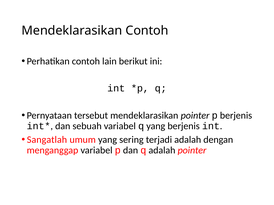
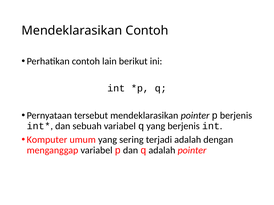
Sangatlah: Sangatlah -> Komputer (47, 140)
